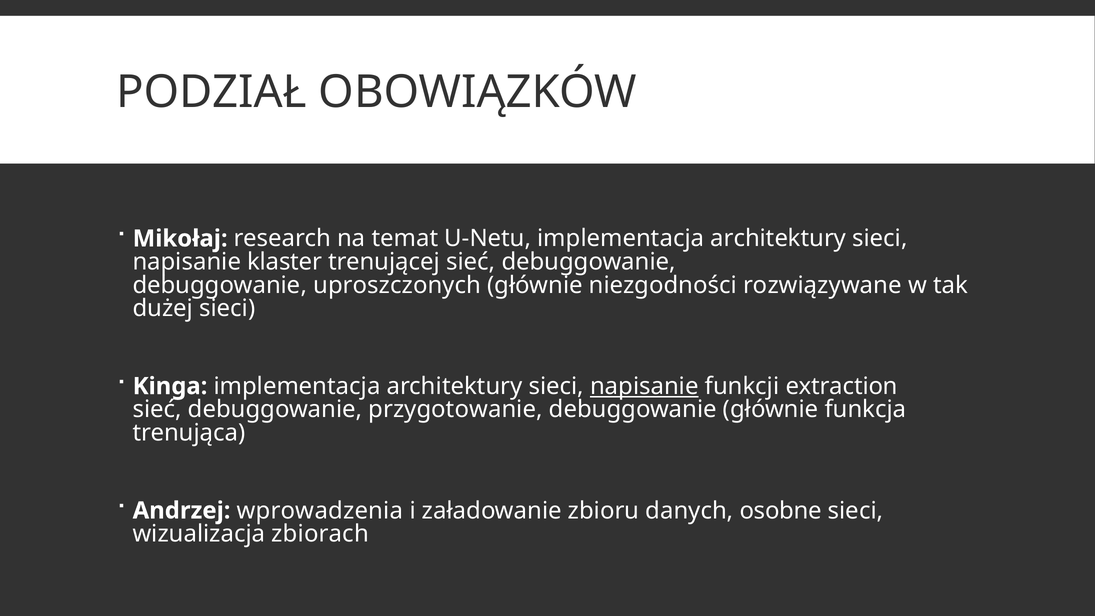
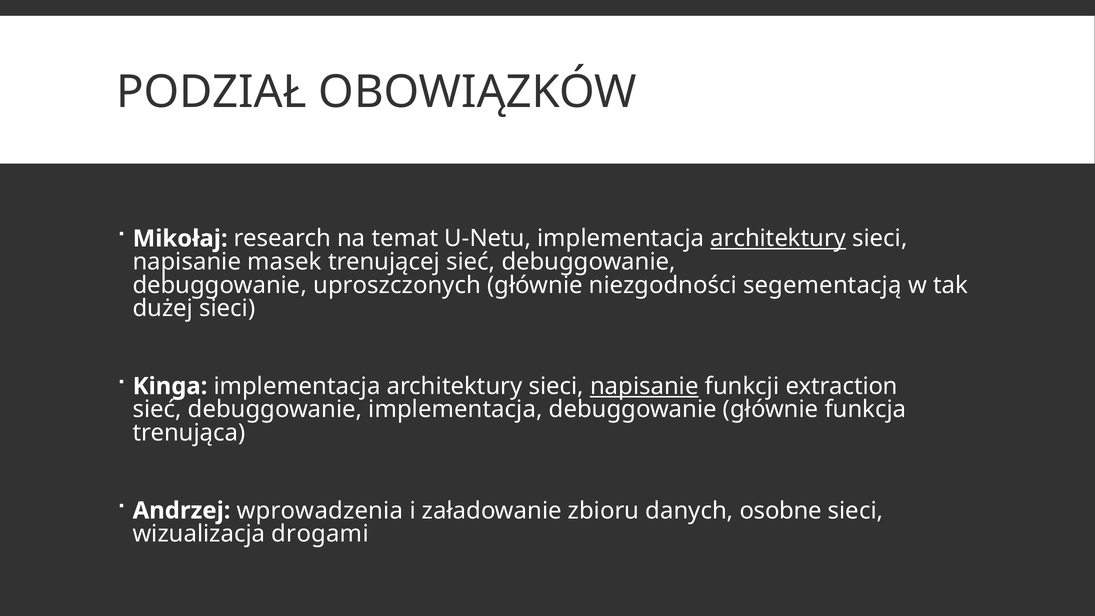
architektury underline: none -> present (778, 239)
klaster: klaster -> masek (284, 262)
rozwiązywane: rozwiązywane -> segementacją (822, 285)
debuggowanie przygotowanie: przygotowanie -> implementacja (455, 409)
zbiorach: zbiorach -> drogami (320, 534)
